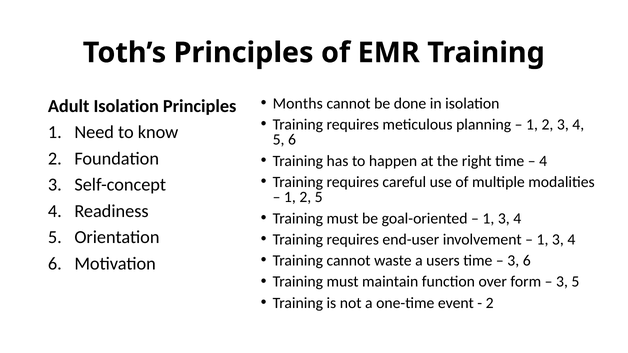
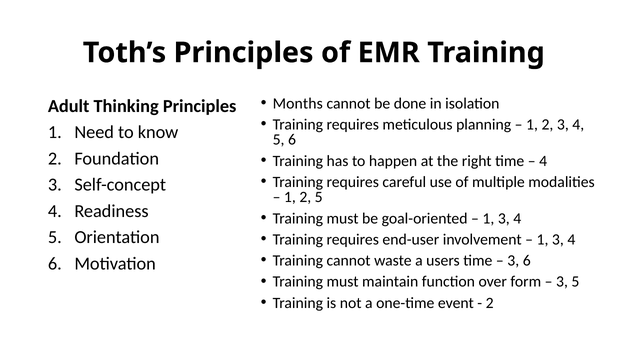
Adult Isolation: Isolation -> Thinking (126, 106)
